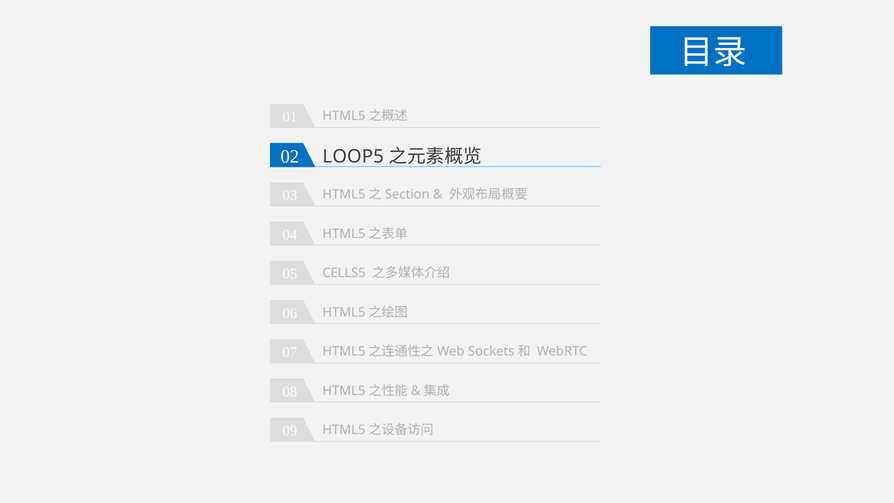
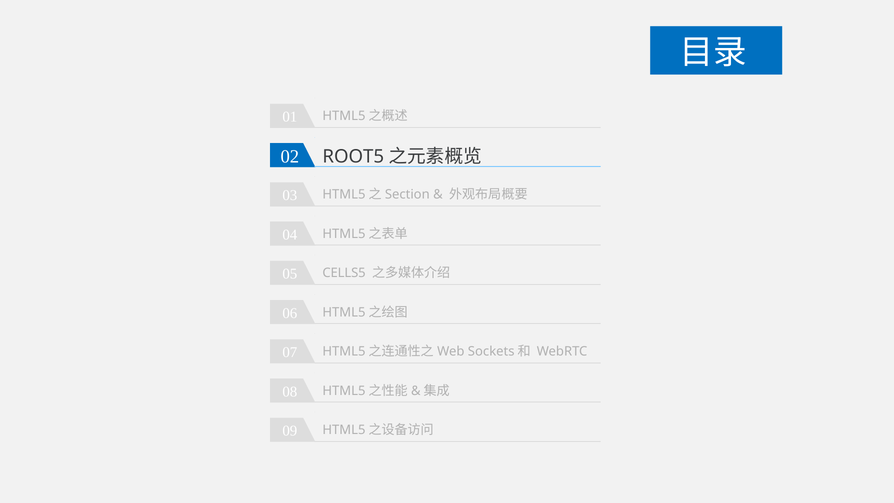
LOOP5: LOOP5 -> ROOT5 (353, 157)
